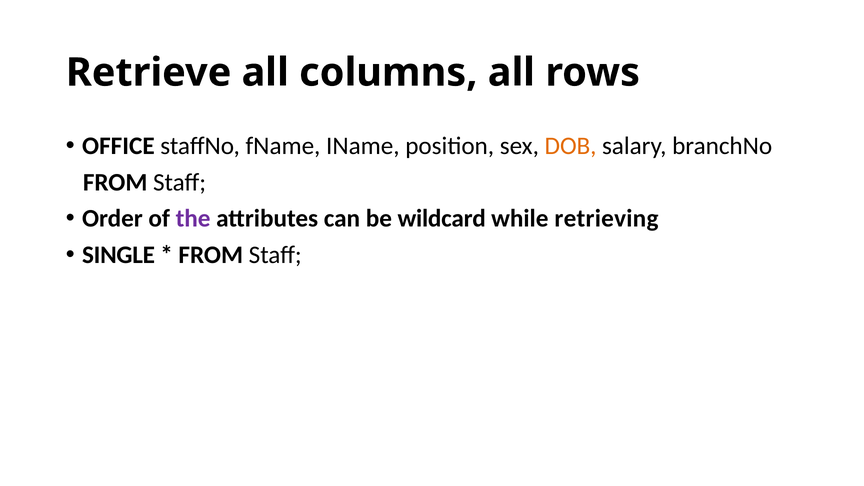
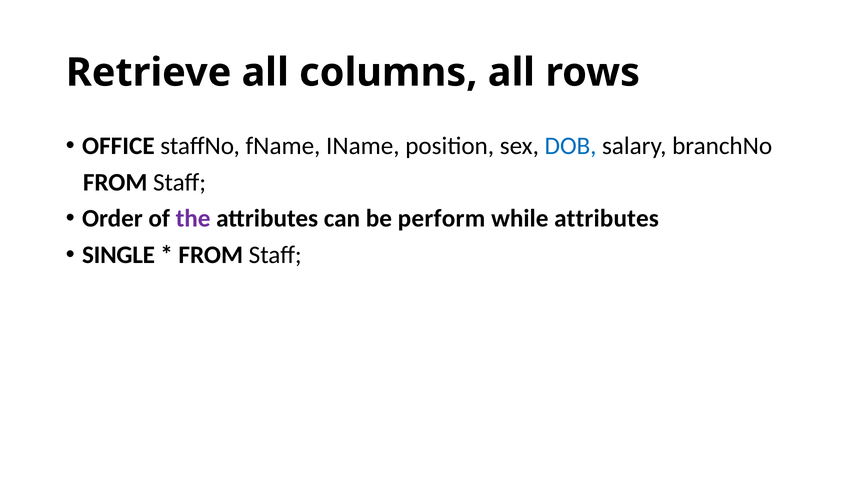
DOB colour: orange -> blue (571, 146)
wildcard: wildcard -> perform (441, 219)
while retrieving: retrieving -> attributes (607, 219)
